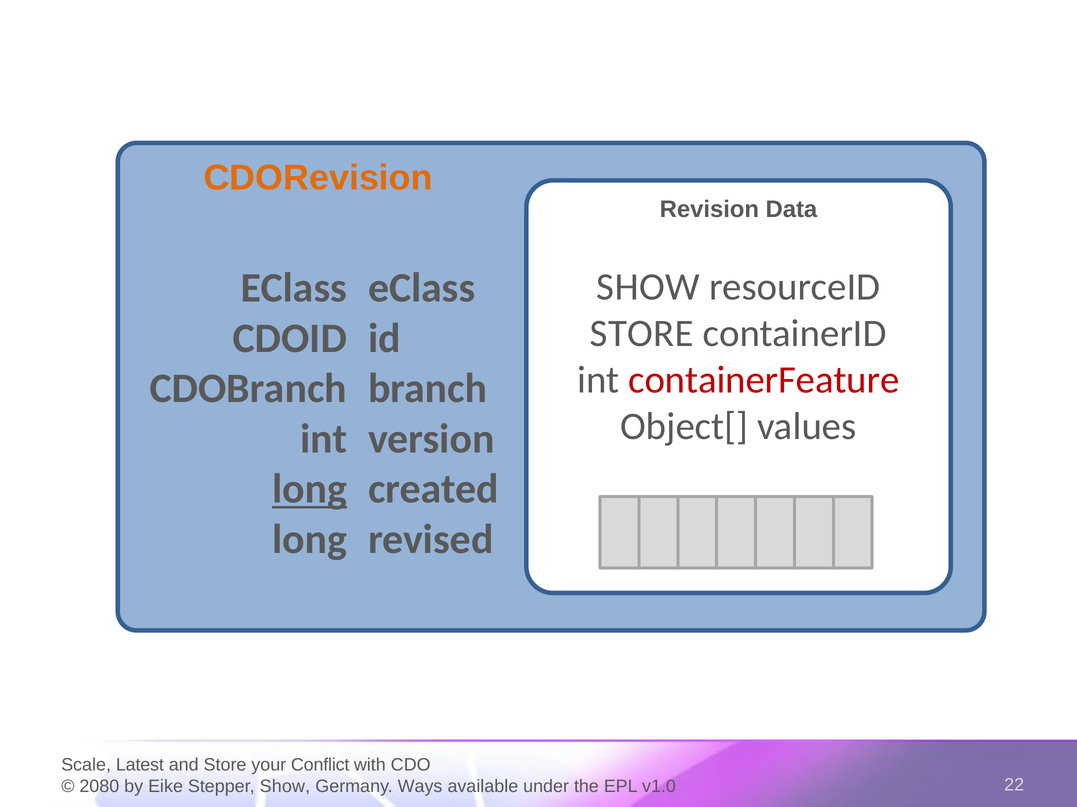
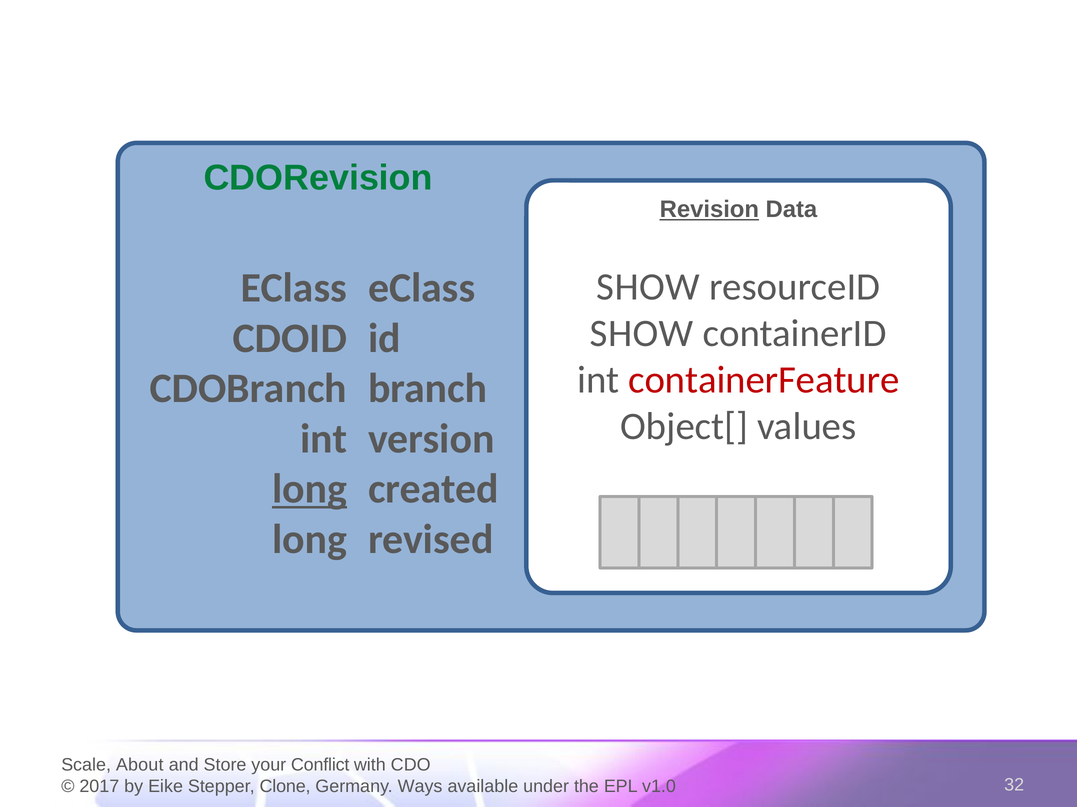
CDORevision colour: orange -> green (318, 178)
Revision underline: none -> present (709, 210)
STORE: STORE -> SHOW (642, 334)
Latest: Latest -> About (140, 765)
2080: 2080 -> 2017 (99, 787)
Stepper Show: Show -> Clone (285, 787)
22: 22 -> 32 (1014, 786)
